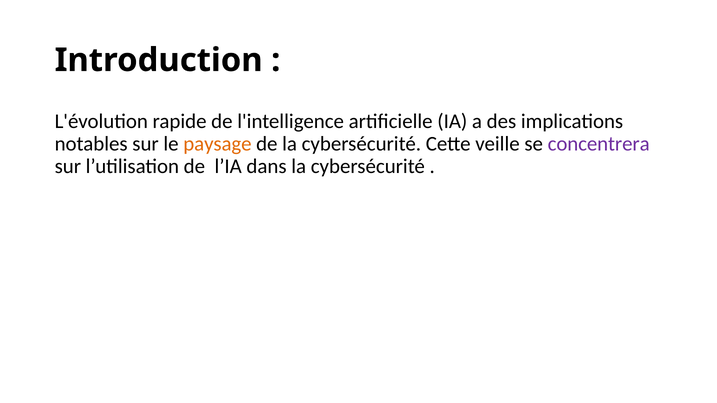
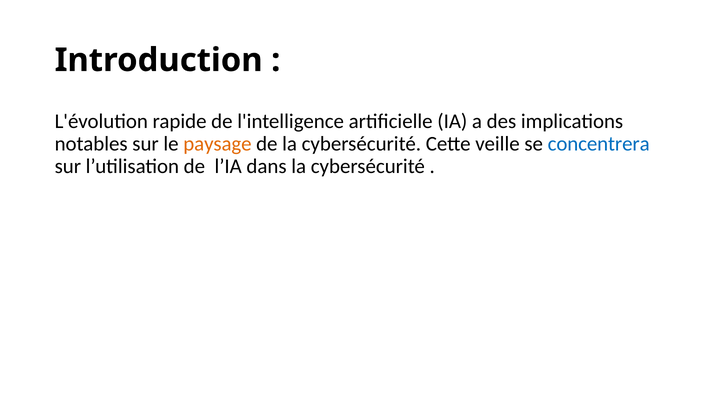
concentrera colour: purple -> blue (599, 144)
